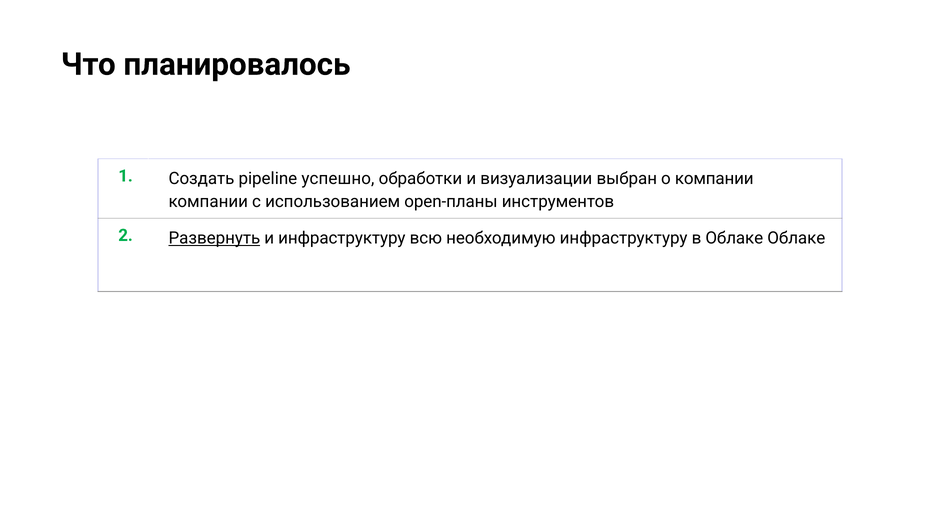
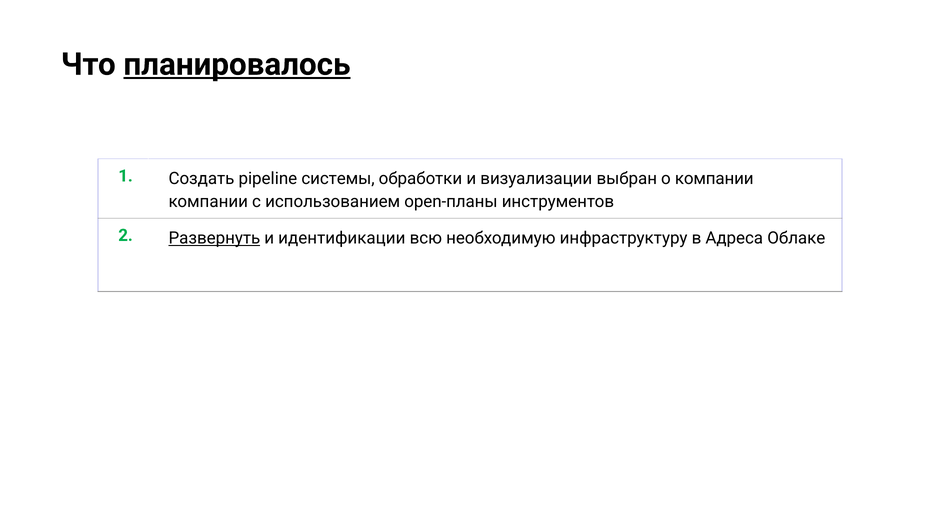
планировалось underline: none -> present (237, 64)
успешно: успешно -> системы (338, 179)
и инфраструктуру: инфраструктуру -> идентификации (342, 238)
в Облаке: Облаке -> Адреса (734, 238)
